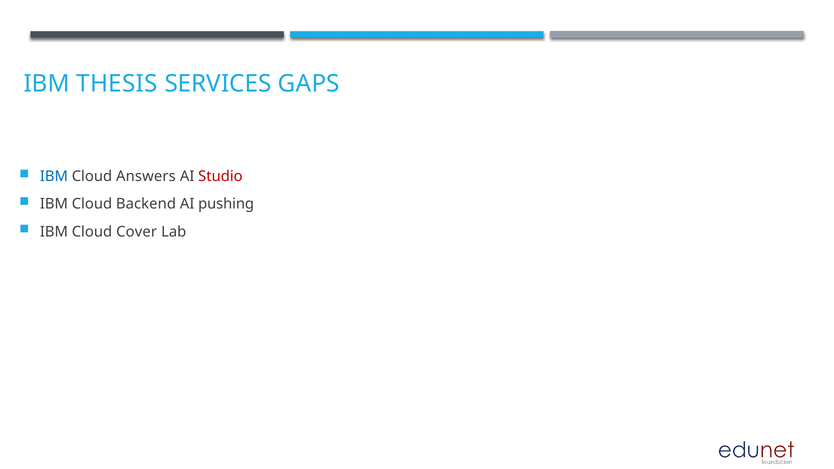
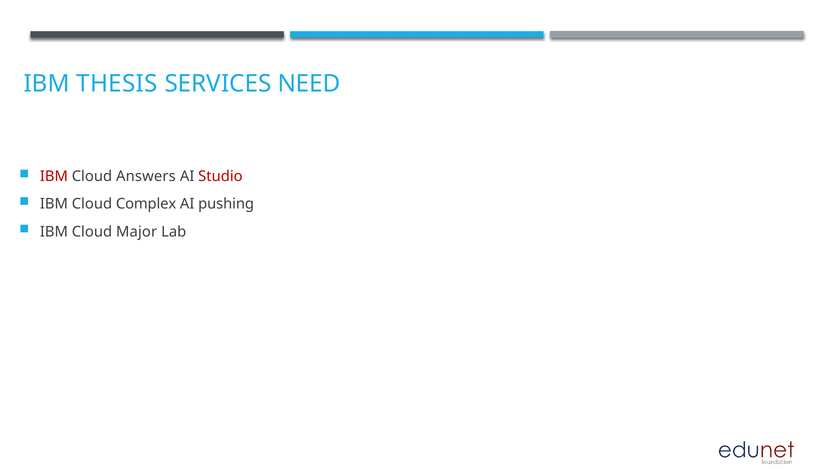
GAPS: GAPS -> NEED (309, 84)
IBM colour: blue -> red (54, 176)
Backend: Backend -> Complex (146, 204)
Cover: Cover -> Major (137, 232)
